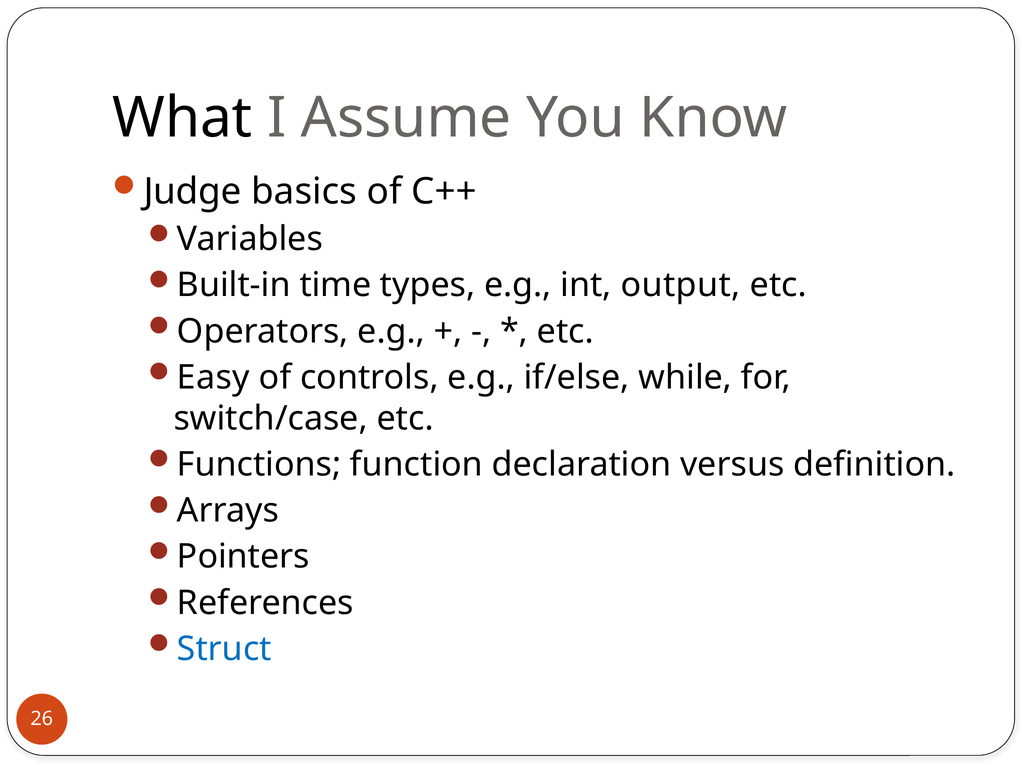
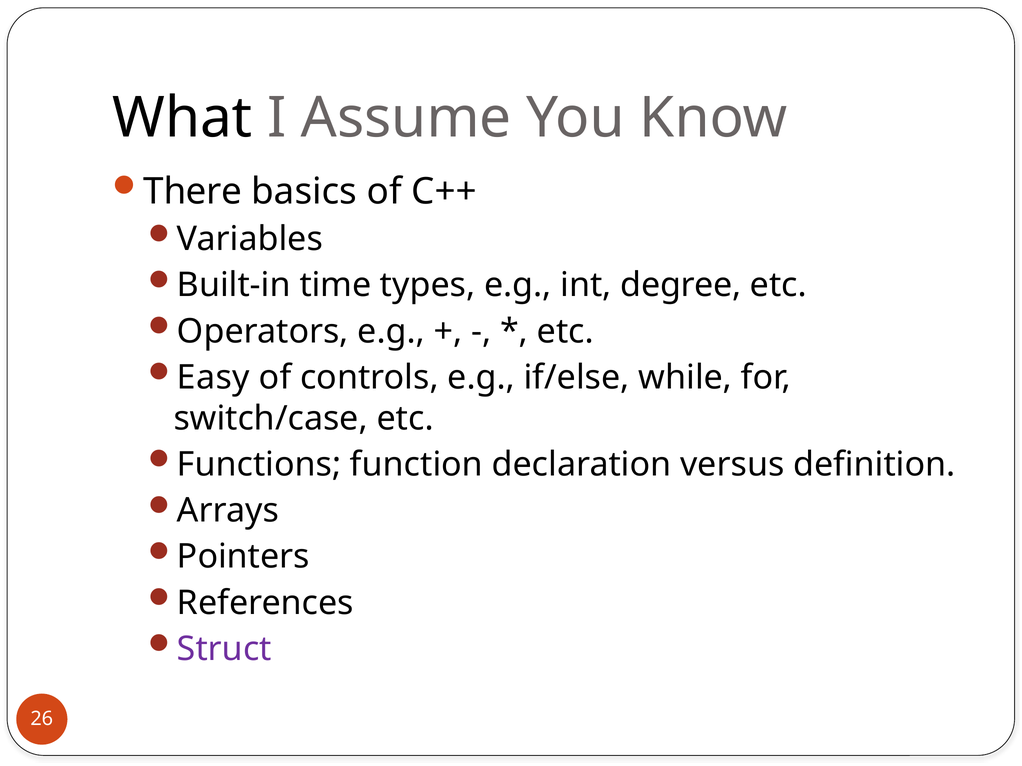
Judge: Judge -> There (193, 192)
output: output -> degree (681, 285)
Struct colour: blue -> purple (224, 649)
